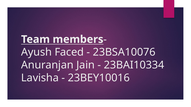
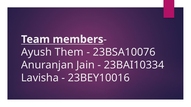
Faced: Faced -> Them (69, 52)
